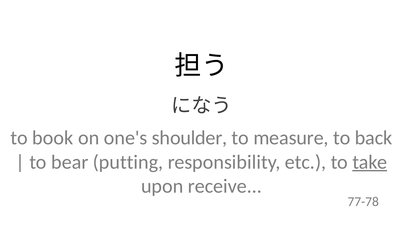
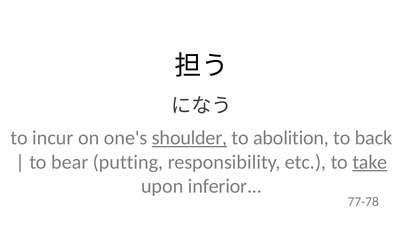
book: book -> incur (53, 138)
shoulder underline: none -> present (190, 138)
measure: measure -> abolition (291, 138)
receive: receive -> inferior (225, 187)
